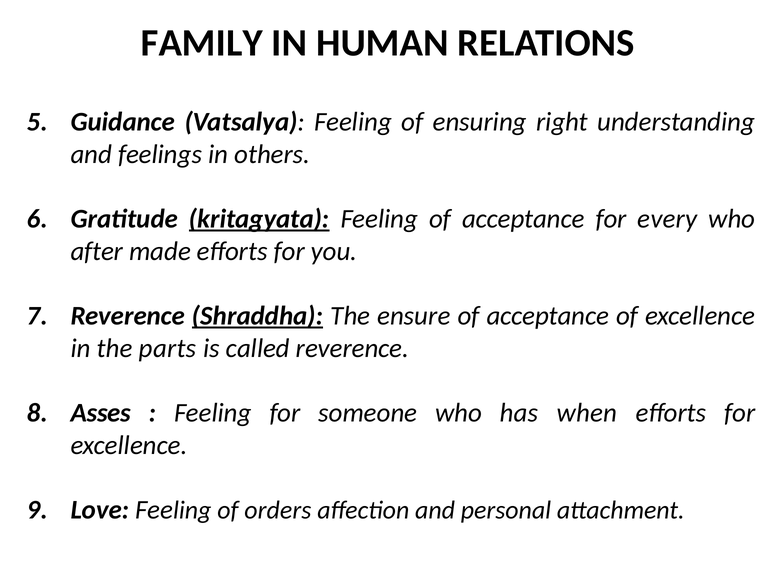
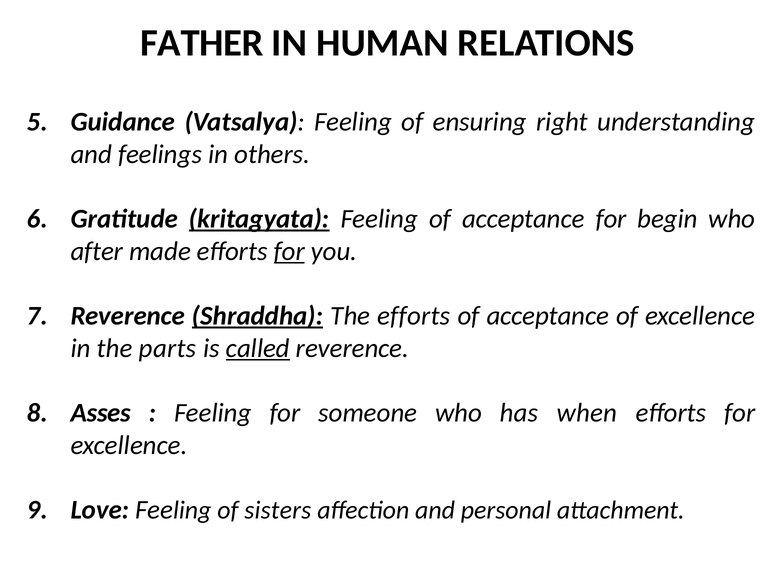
FAMILY: FAMILY -> FATHER (202, 43)
every: every -> begin (667, 219)
for underline: none -> present (289, 251)
The ensure: ensure -> efforts (414, 316)
called underline: none -> present (258, 348)
orders: orders -> sisters (278, 510)
